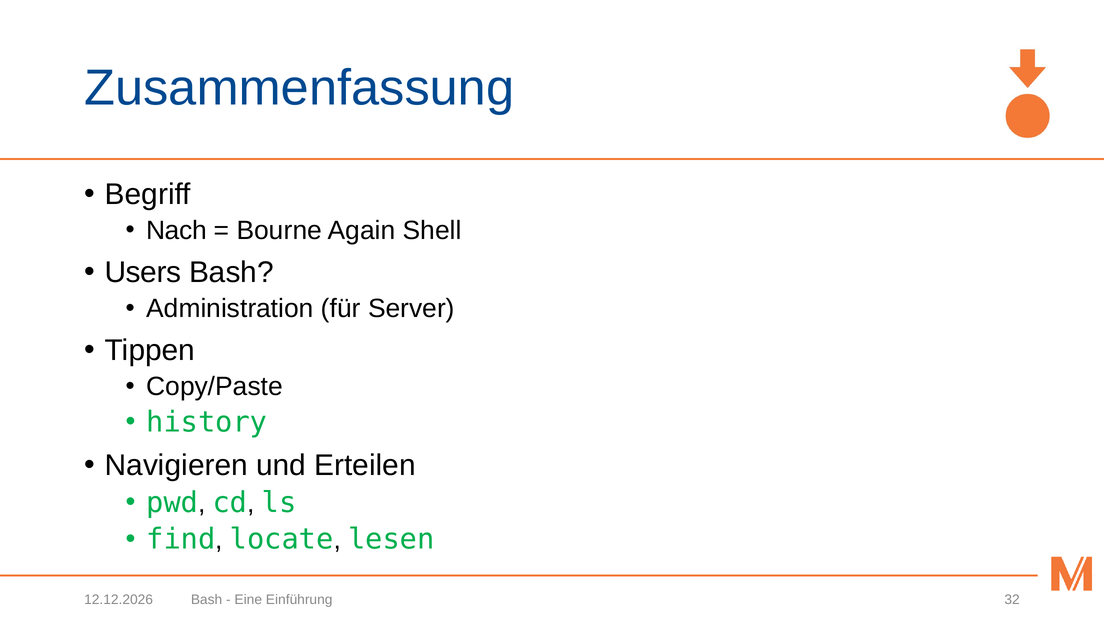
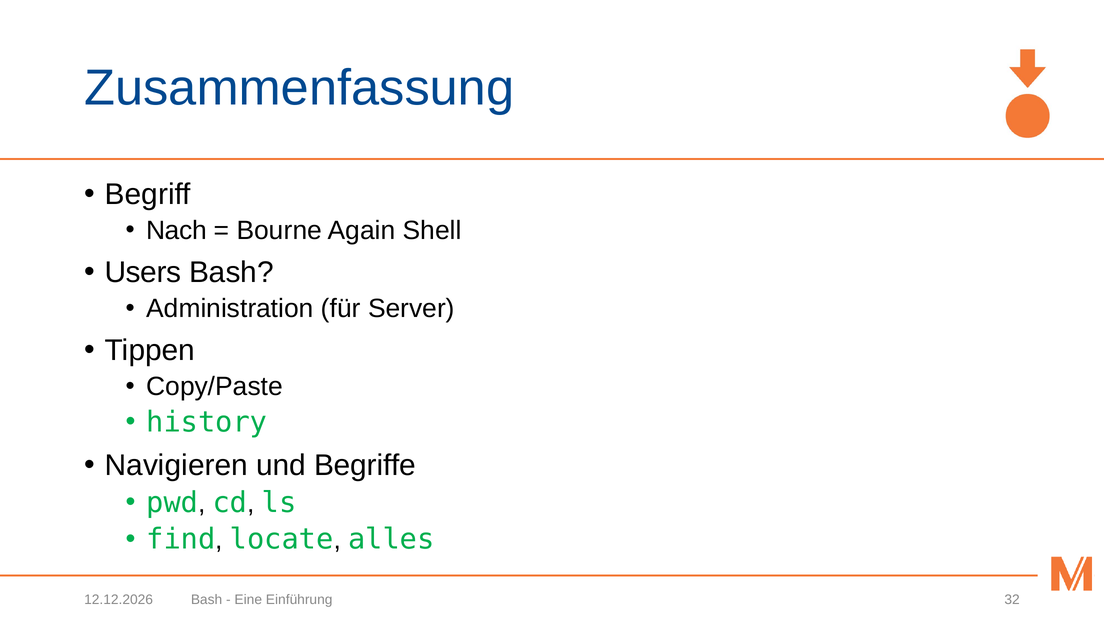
Erteilen: Erteilen -> Begriffe (365, 465)
lesen: lesen -> alles (391, 539)
